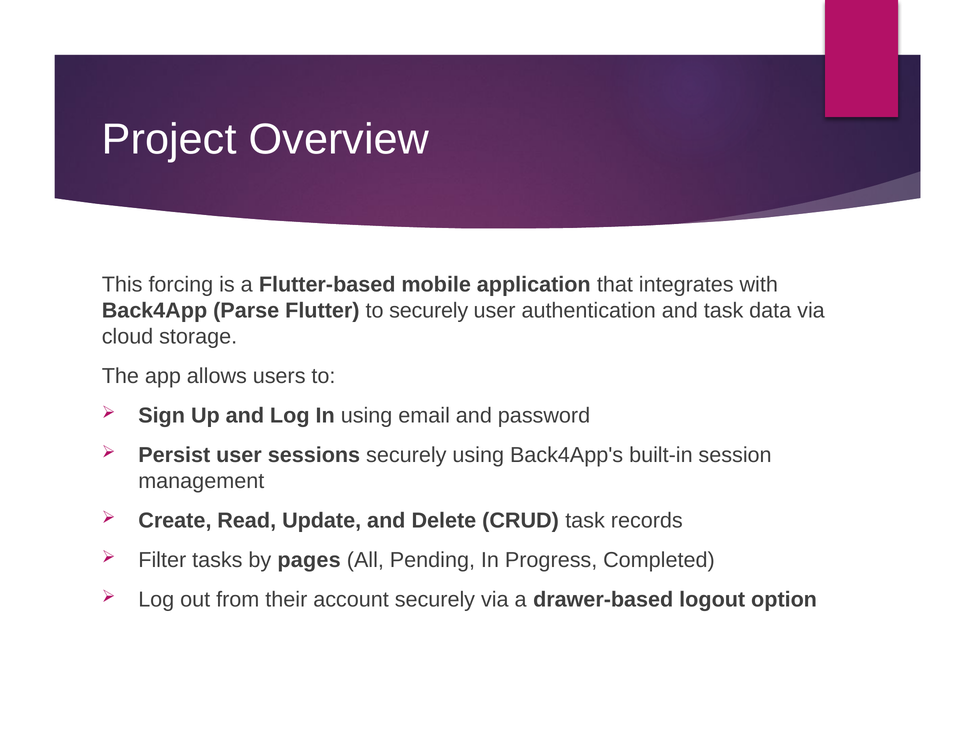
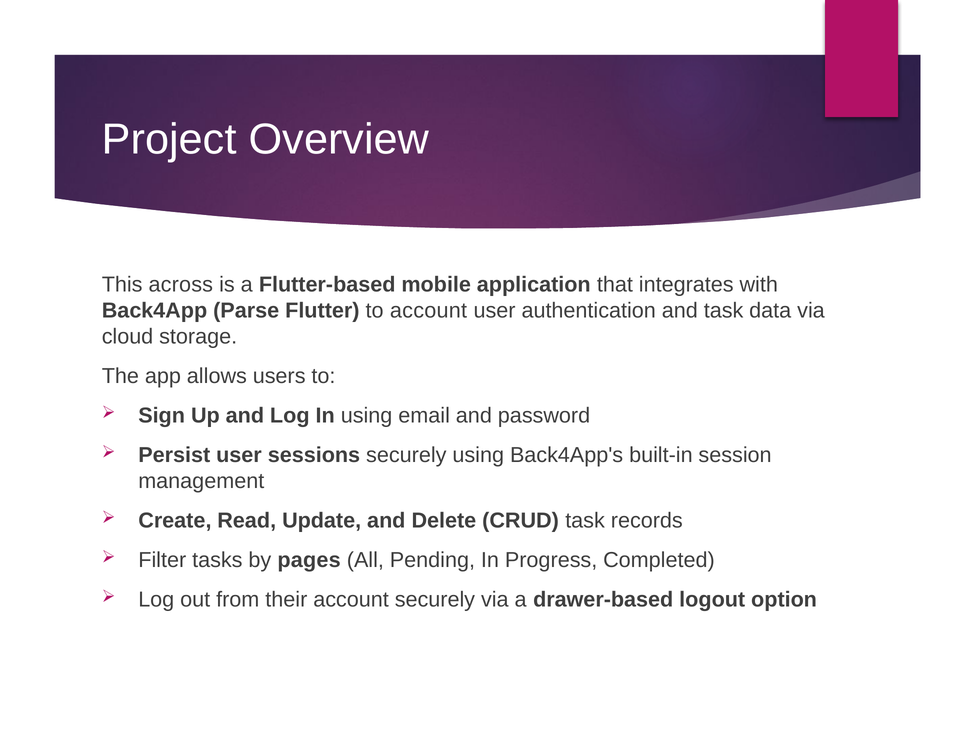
forcing: forcing -> across (181, 284)
to securely: securely -> account (428, 310)
